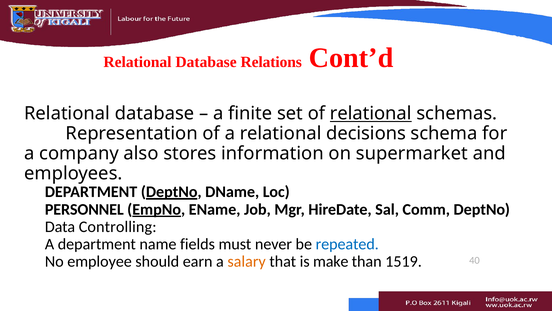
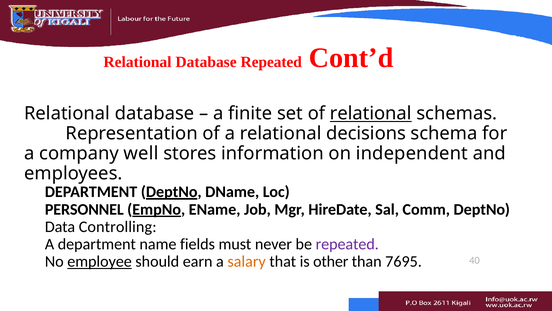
Database Relations: Relations -> Repeated (271, 62)
also: also -> well (141, 153)
supermarket: supermarket -> independent (412, 153)
repeated colour: blue -> purple (347, 244)
employee underline: none -> present (100, 261)
make: make -> other (331, 261)
1519: 1519 -> 7695 (404, 261)
